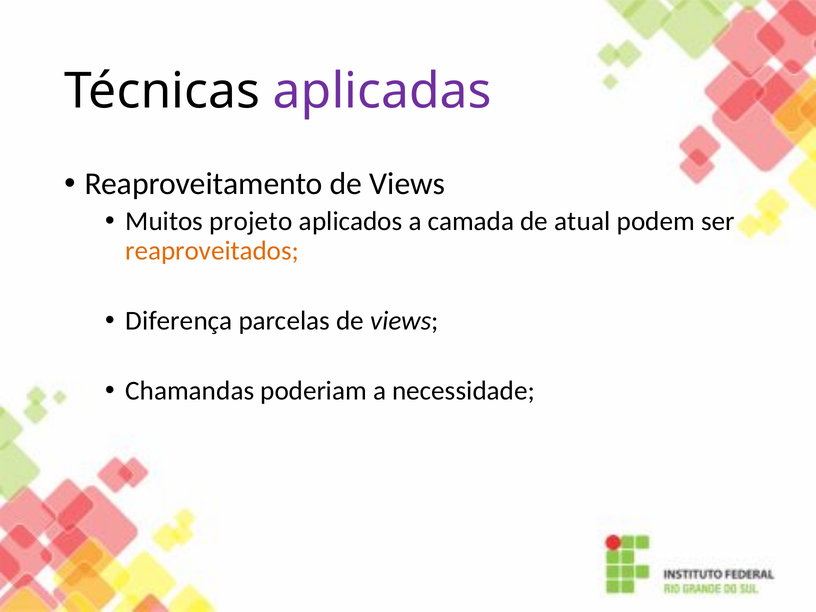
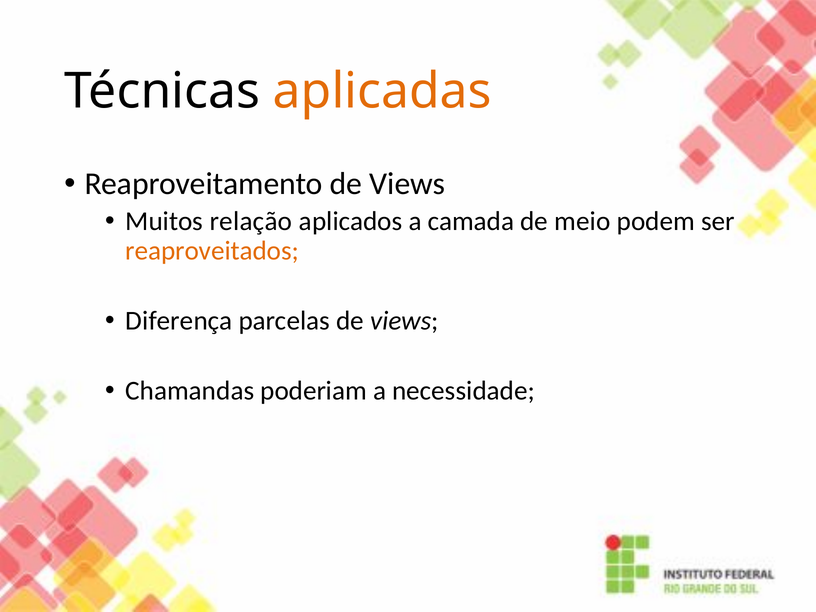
aplicadas colour: purple -> orange (382, 91)
projeto: projeto -> relação (251, 221)
atual: atual -> meio (582, 221)
